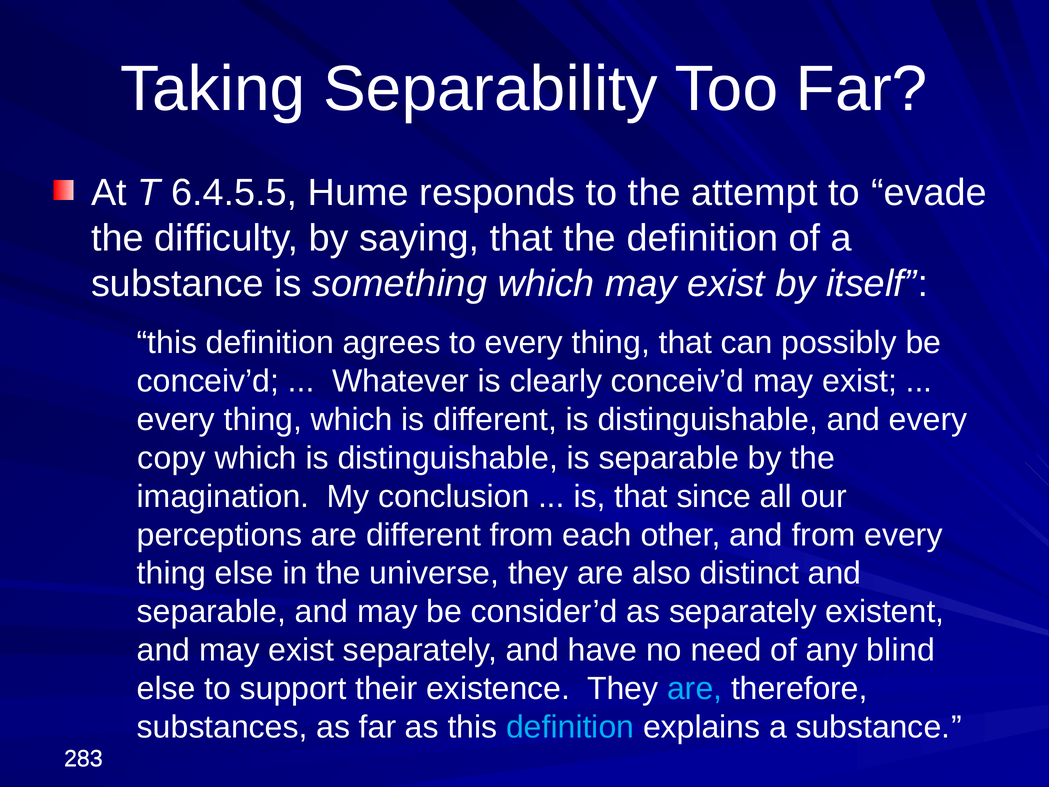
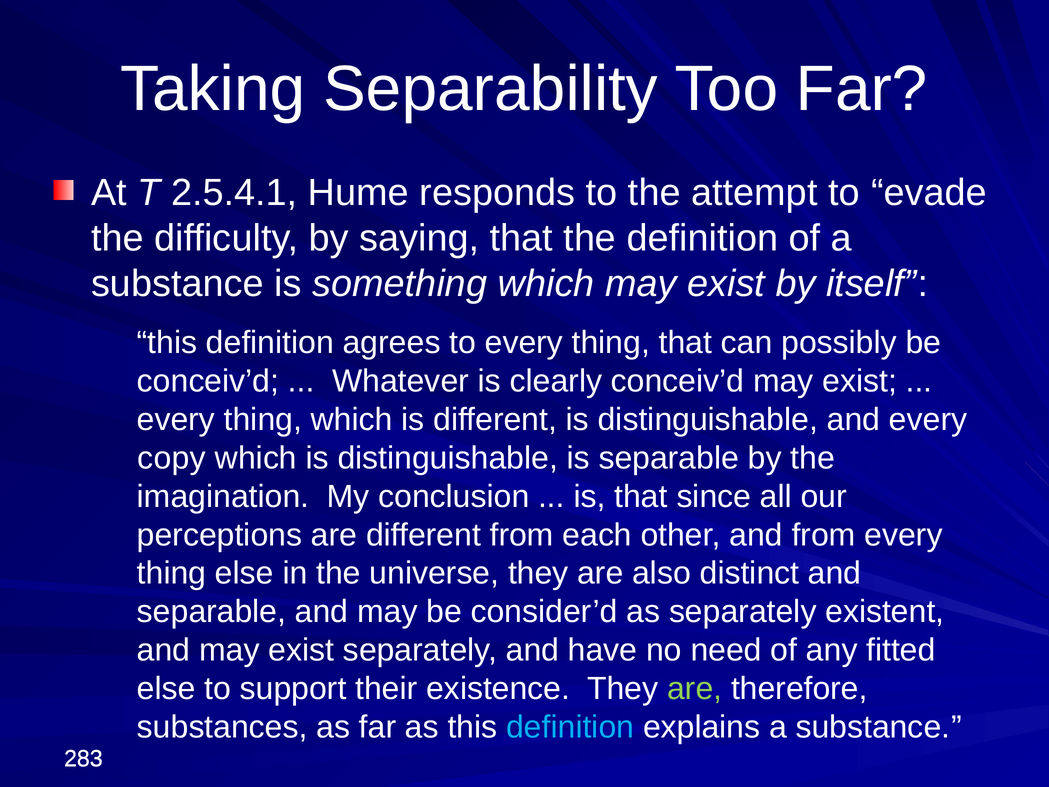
6.4.5.5: 6.4.5.5 -> 2.5.4.1 (234, 193)
blind: blind -> fitted (901, 650)
are colour: light blue -> light green (695, 689)
